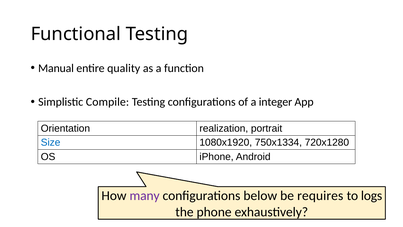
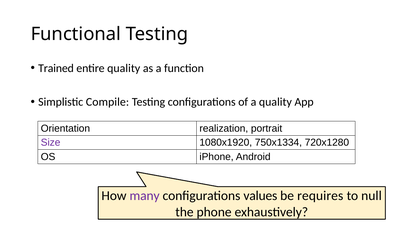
Manual: Manual -> Trained (56, 68)
a integer: integer -> quality (275, 102)
Size colour: blue -> purple (51, 142)
below: below -> values (260, 196)
logs: logs -> null (371, 196)
